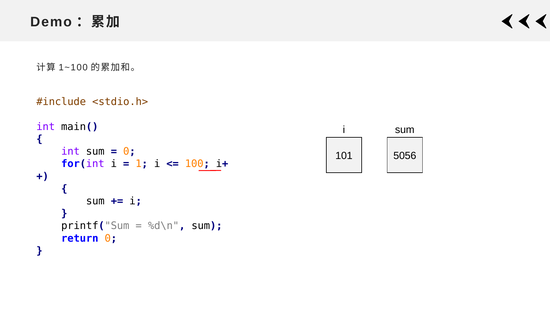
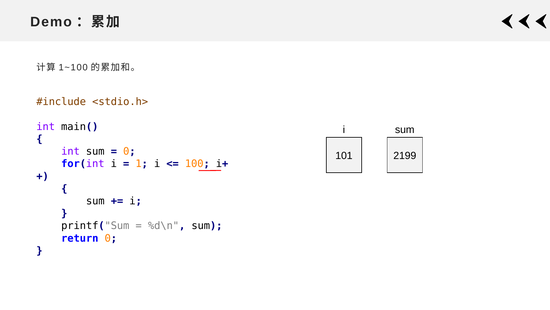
5056: 5056 -> 2199 (405, 155)
